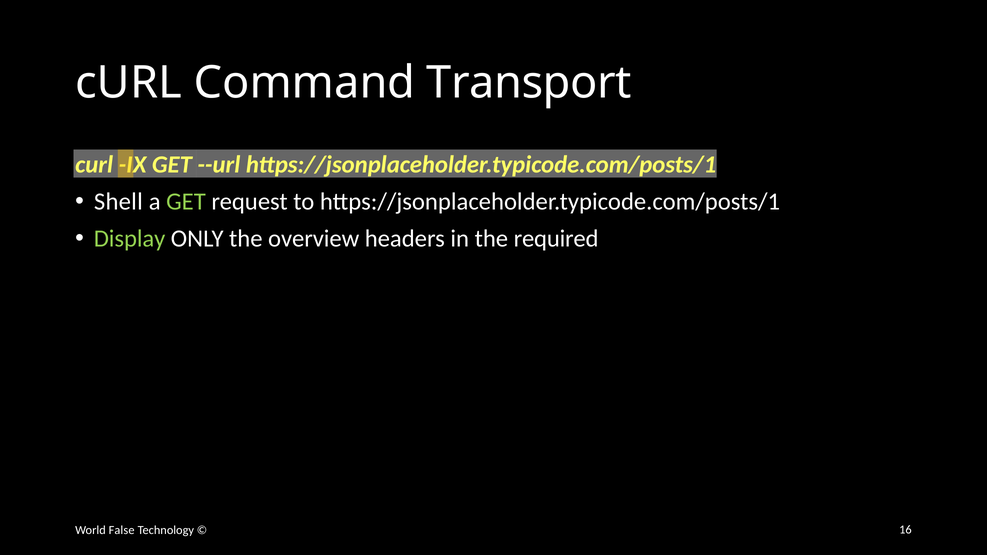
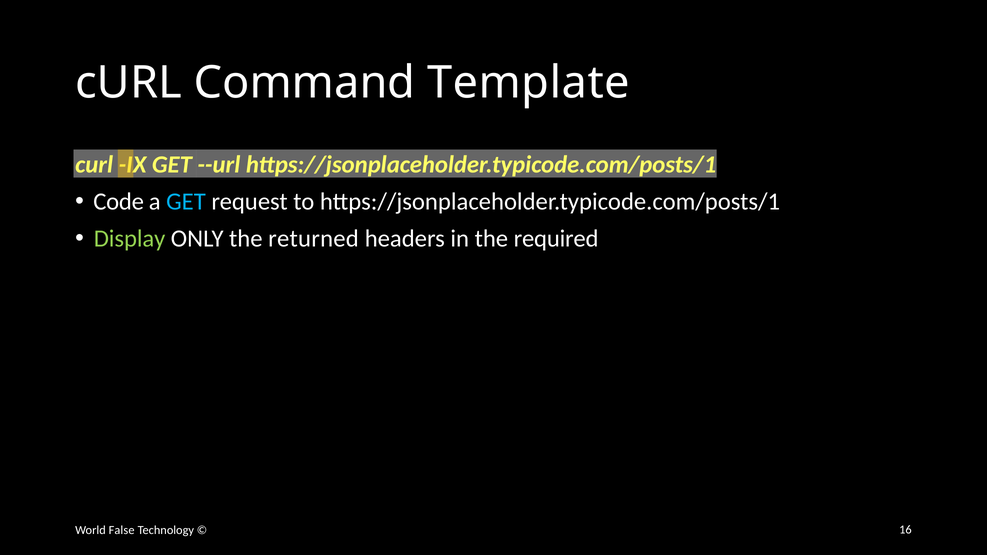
Transport: Transport -> Template (529, 83)
Shell: Shell -> Code (119, 202)
GET colour: light green -> light blue (186, 202)
overview: overview -> returned (314, 239)
